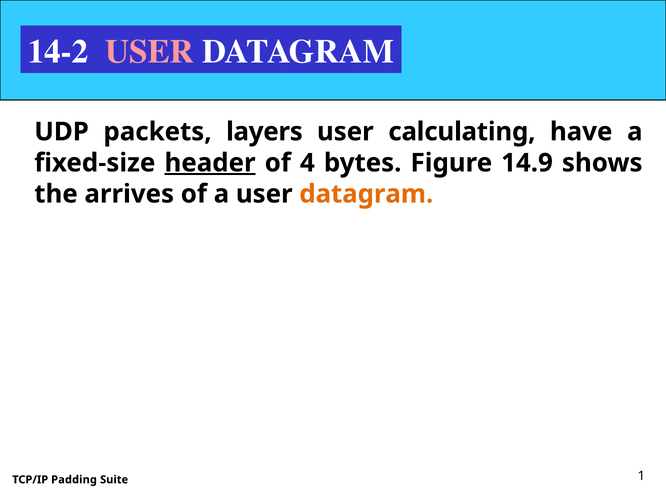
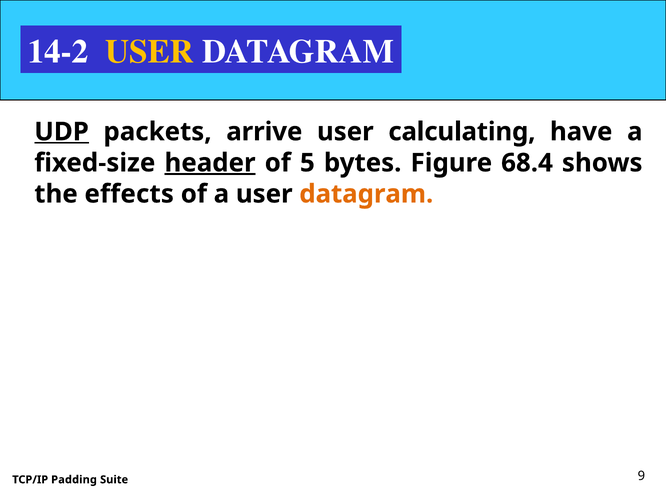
USER colour: pink -> yellow (150, 51)
UDP underline: none -> present (62, 132)
layers: layers -> arrive (264, 132)
4: 4 -> 5 (307, 163)
14.9: 14.9 -> 68.4 (527, 163)
arrives: arrives -> effects (129, 194)
1: 1 -> 9 (641, 476)
